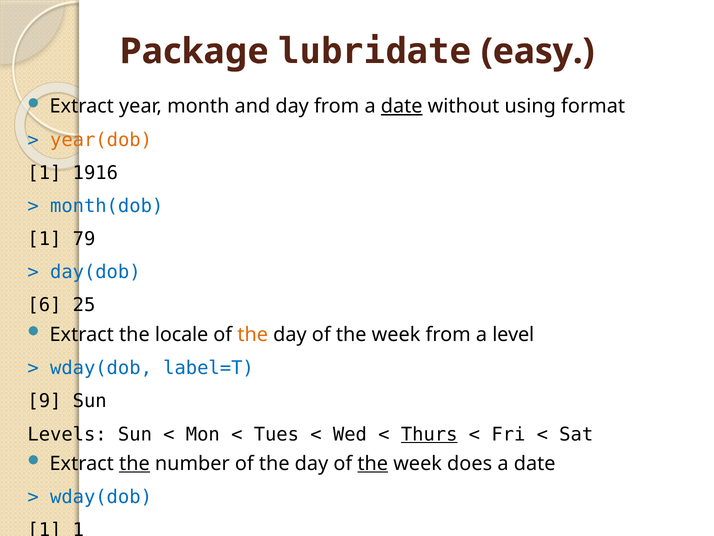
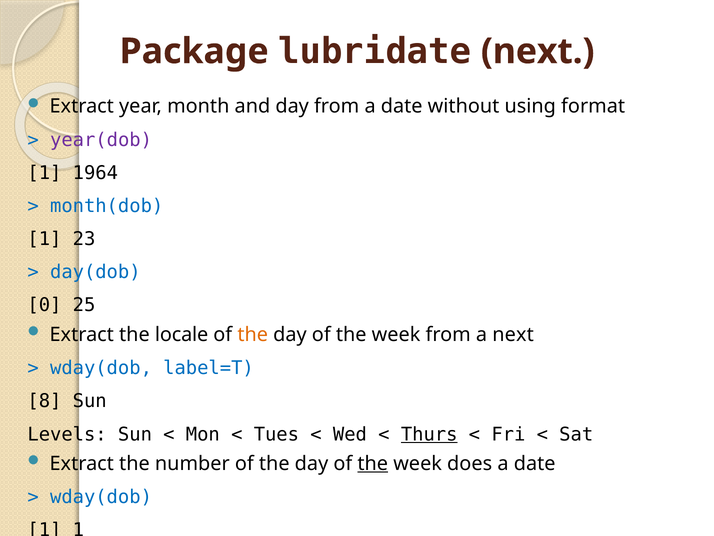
lubridate easy: easy -> next (538, 51)
date underline: present -> none (402, 106)
year(dob colour: orange -> purple (101, 140)
1916: 1916 -> 1964 (95, 173)
79: 79 -> 23 (84, 239)
6: 6 -> 0 (44, 305)
a level: level -> next (513, 334)
9: 9 -> 8 (44, 401)
the underline: present -> none (134, 463)
